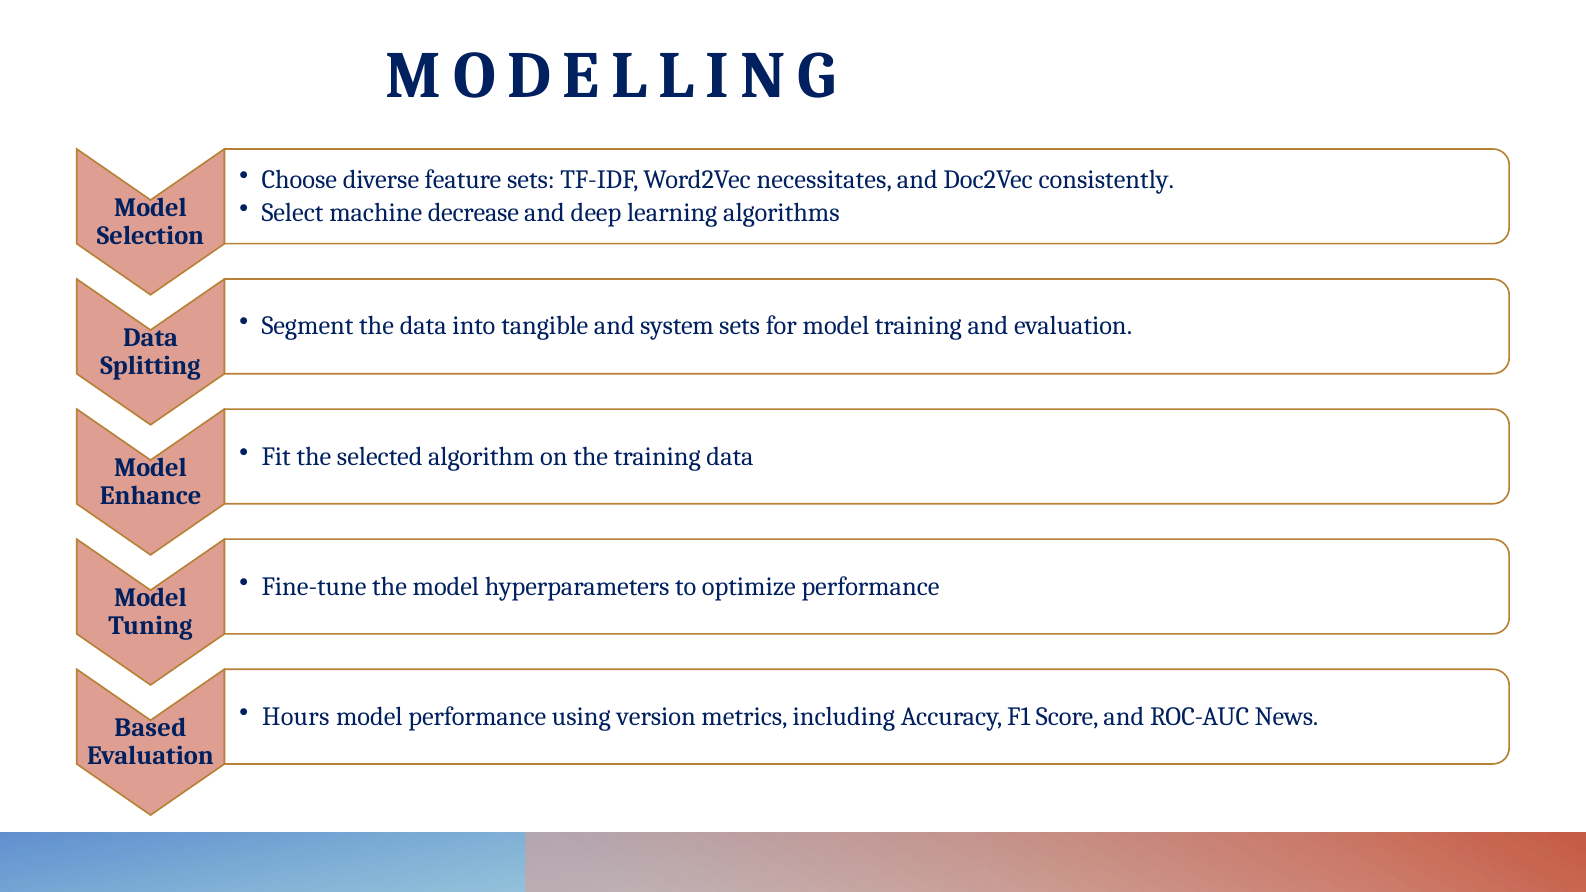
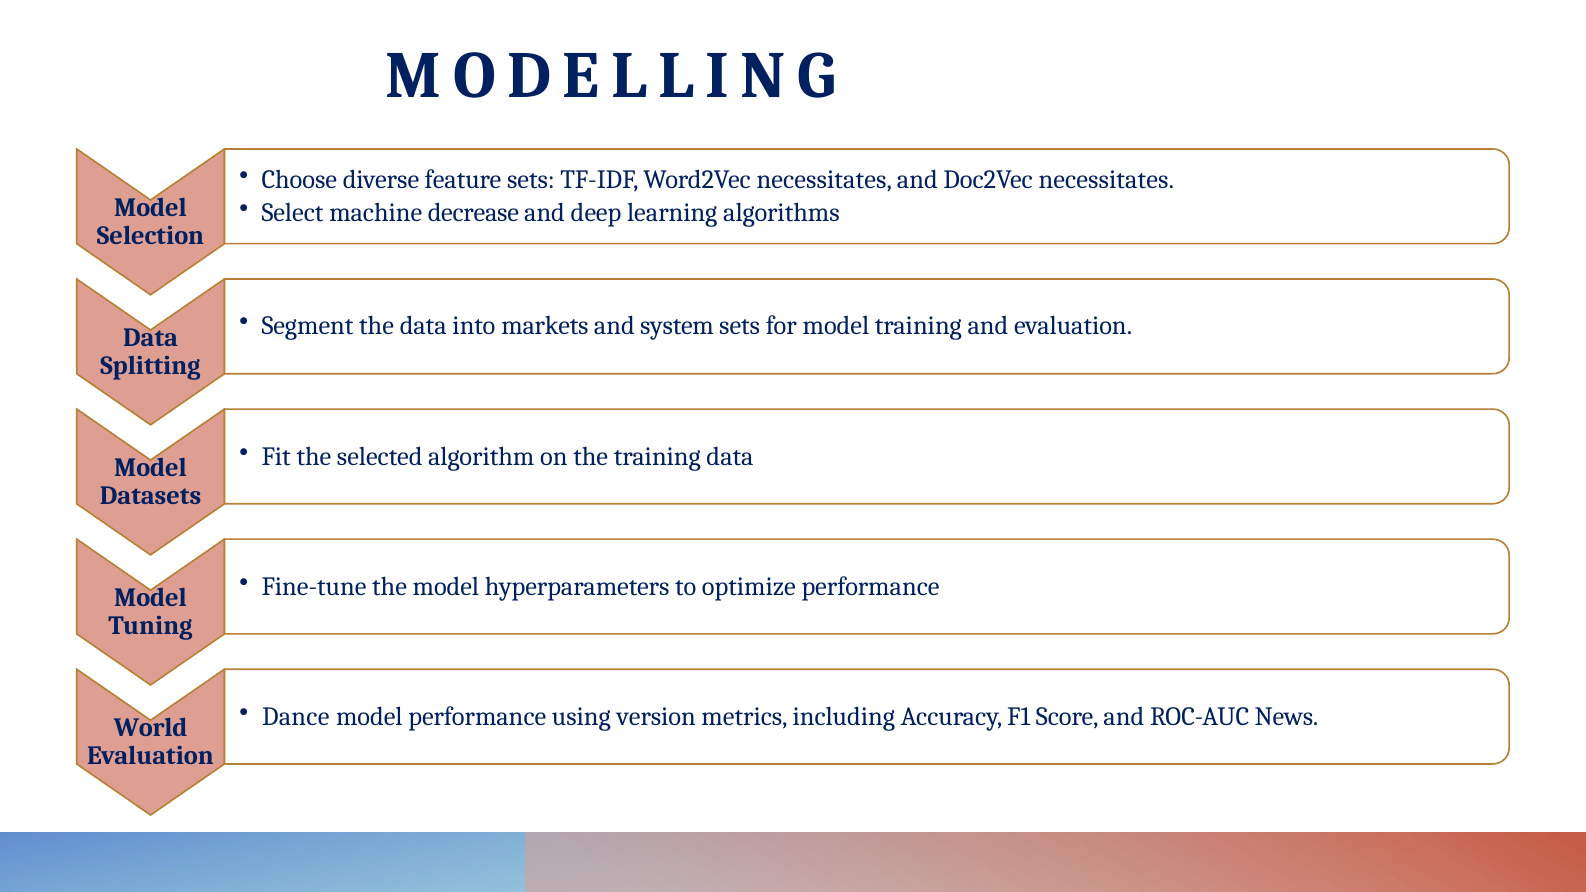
Doc2Vec consistently: consistently -> necessitates (1106, 180)
tangible: tangible -> markets (545, 326)
Enhance: Enhance -> Datasets (151, 496)
Hours: Hours -> Dance (296, 717)
Based: Based -> World (151, 728)
